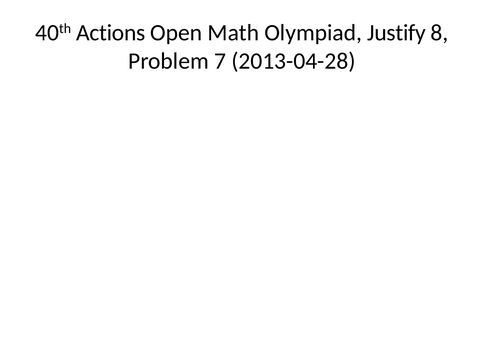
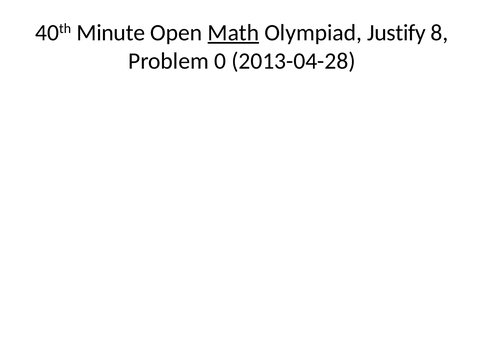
Actions: Actions -> Minute (111, 33)
Math underline: none -> present (233, 33)
7: 7 -> 0 (220, 61)
